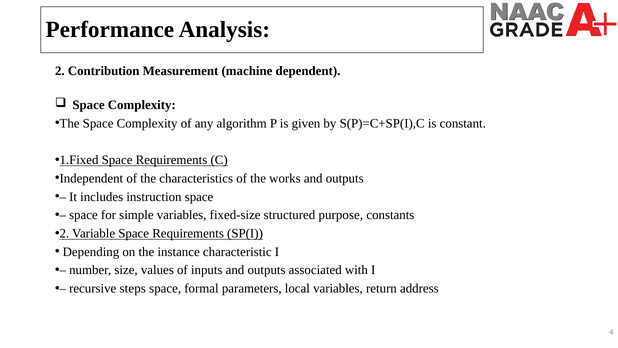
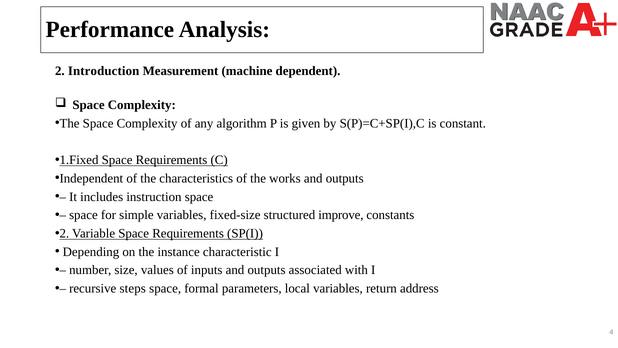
Contribution: Contribution -> Introduction (104, 71)
purpose: purpose -> improve (341, 215)
